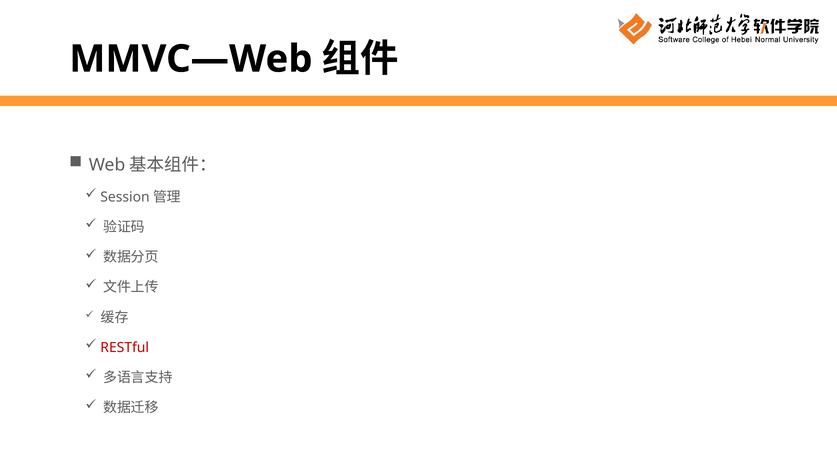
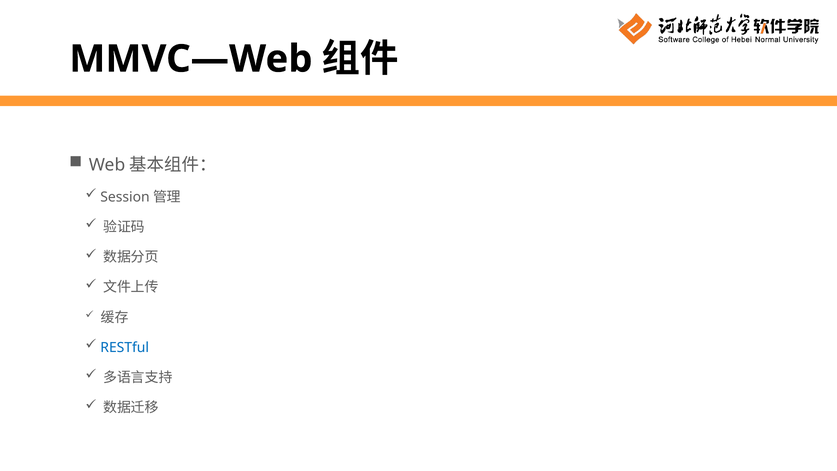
RESTful colour: red -> blue (125, 347)
